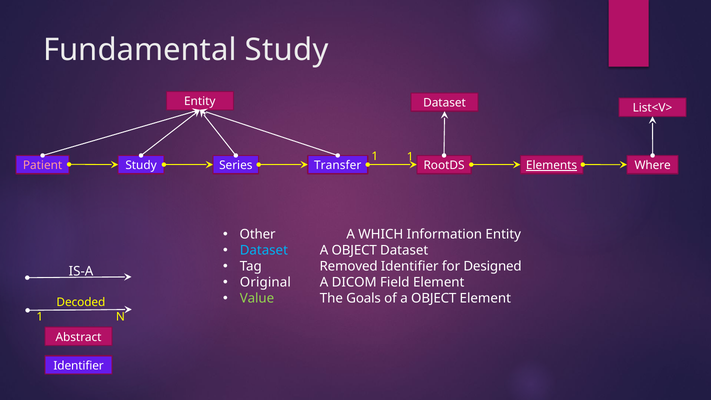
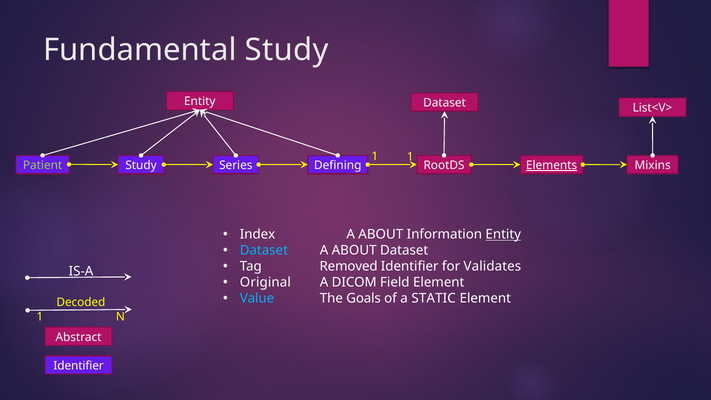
Patient colour: pink -> light green (43, 165)
Transfer: Transfer -> Defining (338, 165)
Where: Where -> Mixins (653, 165)
Other: Other -> Index (258, 235)
WHICH: WHICH -> ABOUT (381, 235)
Entity underline: none -> present (503, 235)
OBJECT: OBJECT -> ABOUT (354, 251)
Designed: Designed -> Validates (492, 267)
Value colour: light green -> light blue (257, 299)
of a OBJECT: OBJECT -> STATIC (434, 299)
